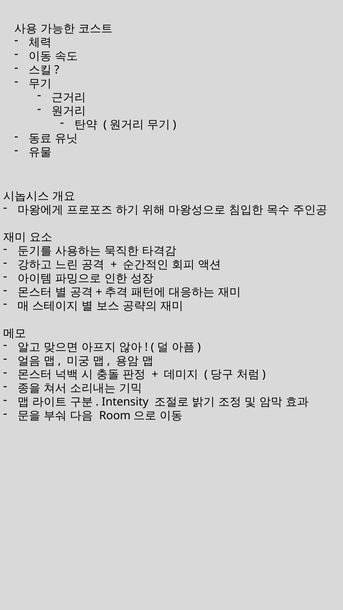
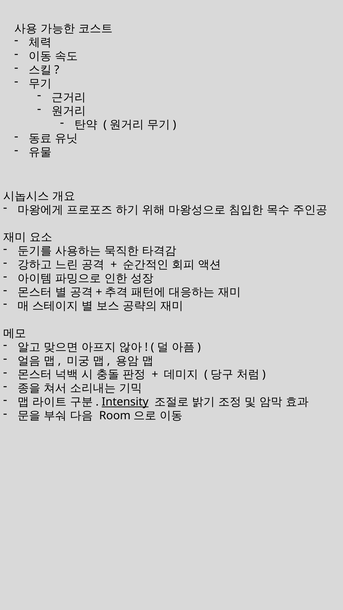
Intensity underline: none -> present (125, 402)
